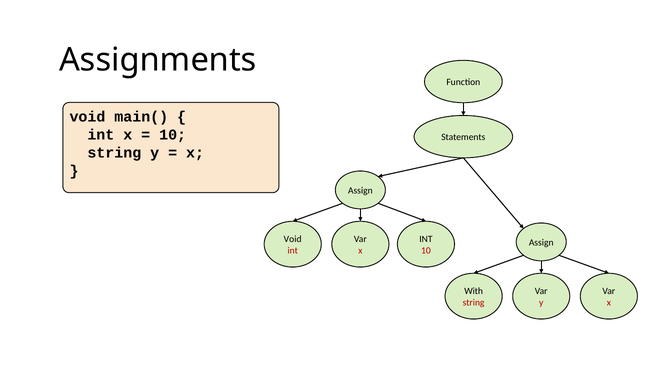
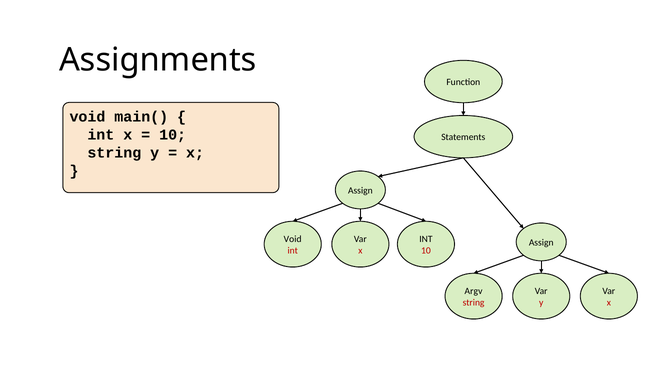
With: With -> Argv (474, 291)
